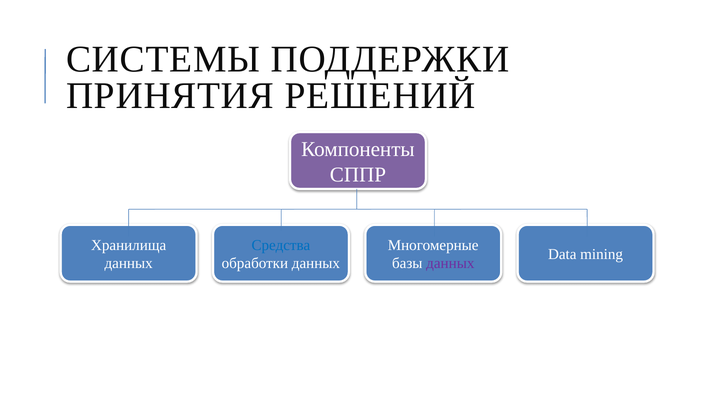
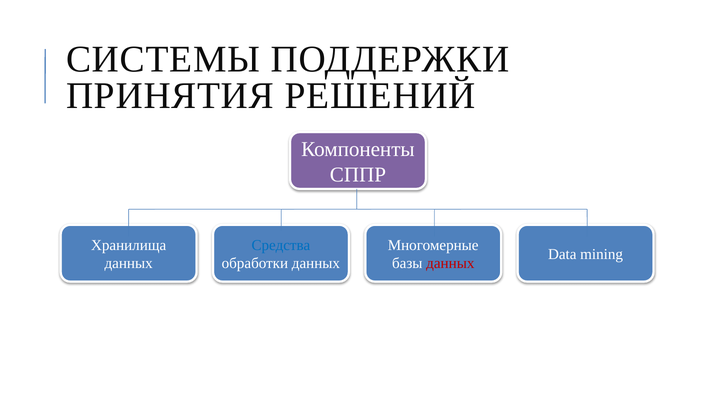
данных colour: purple -> red (450, 263)
